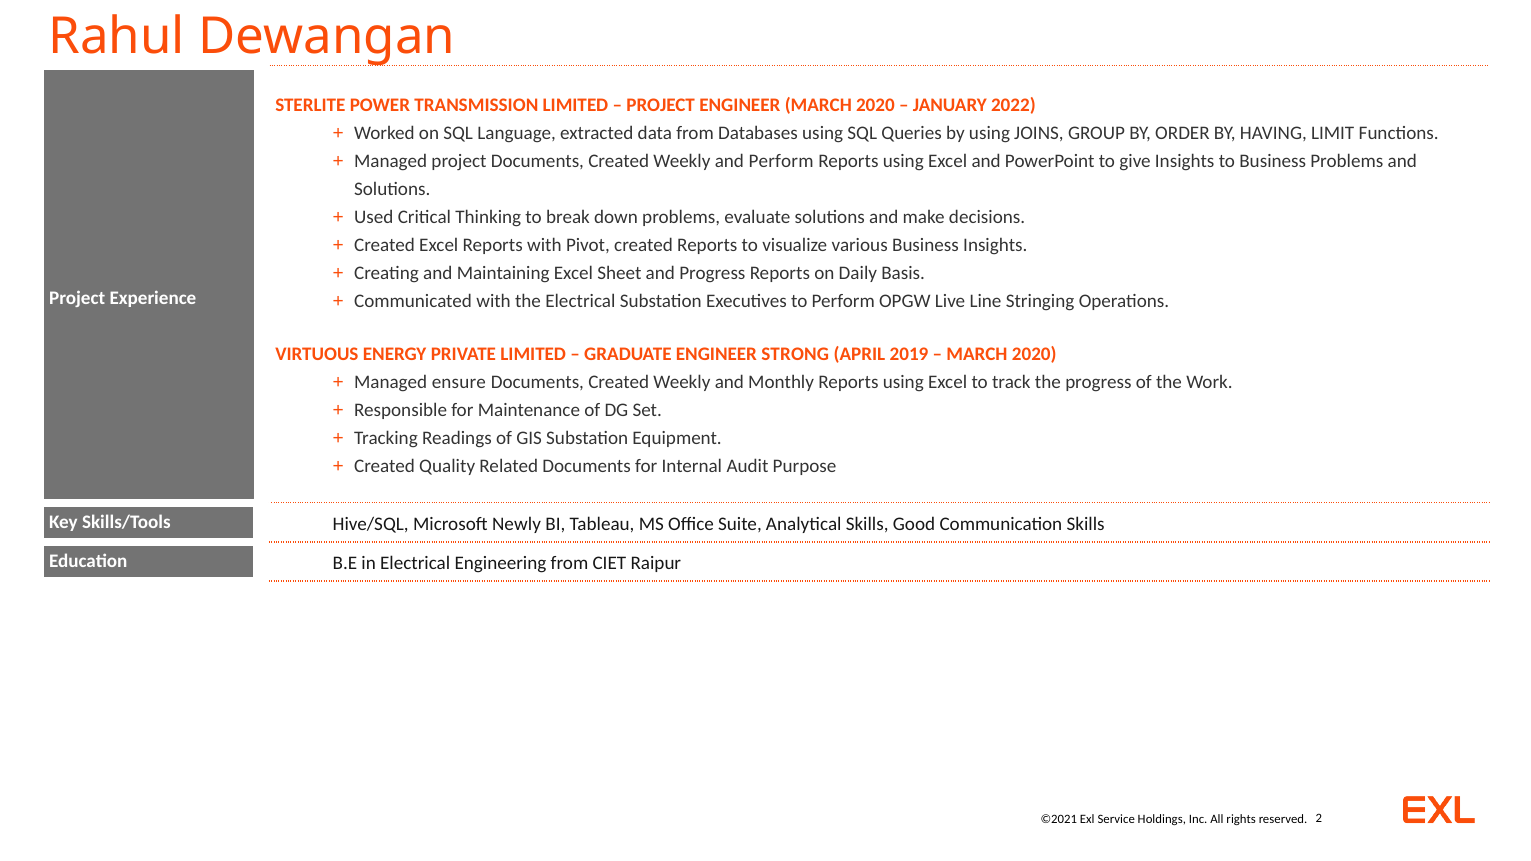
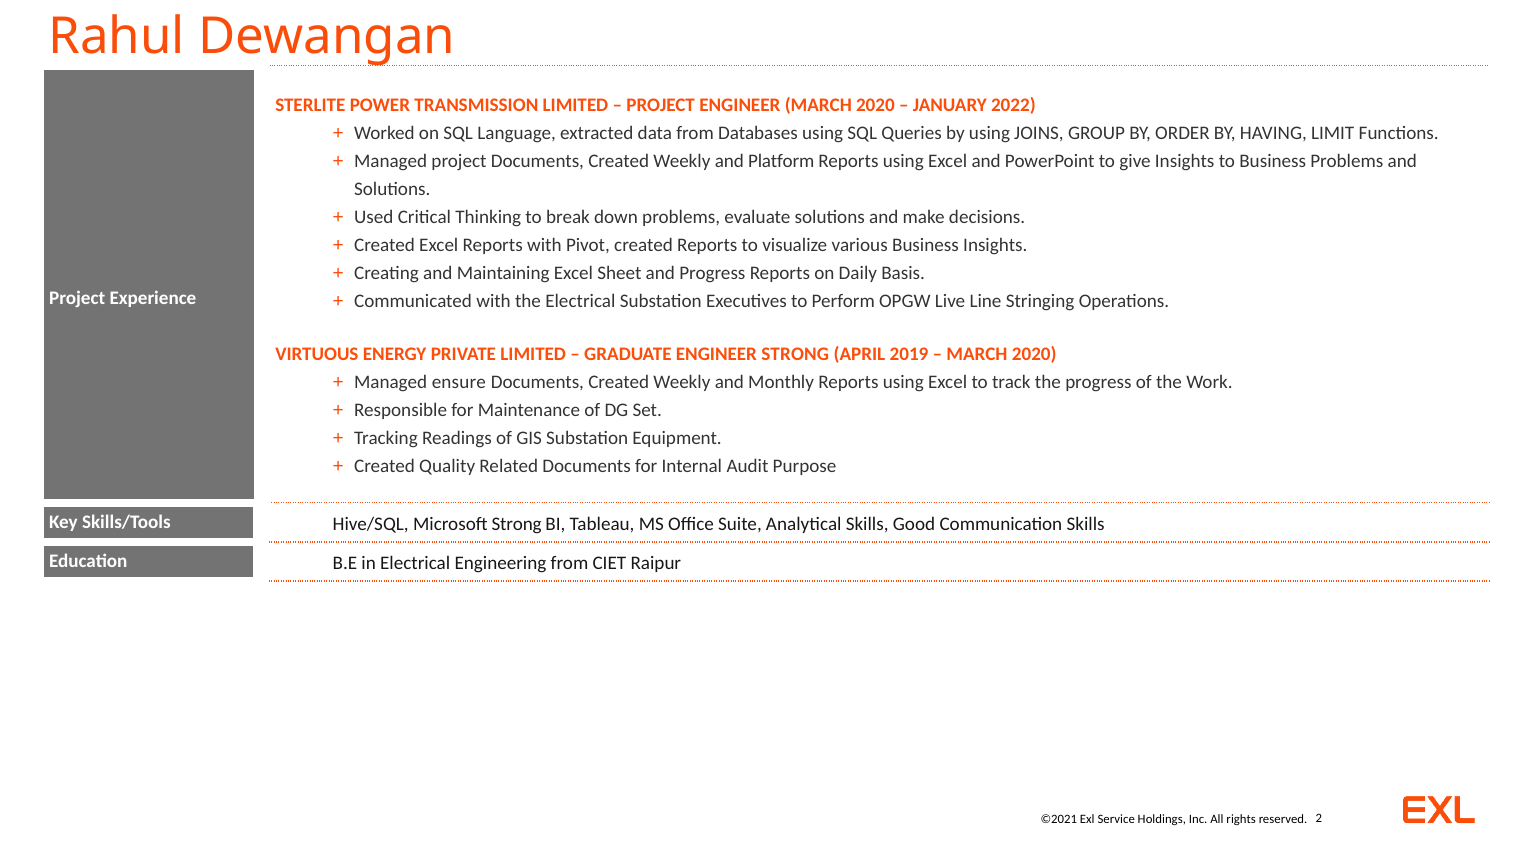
and Perform: Perform -> Platform (781, 161)
Microsoft Newly: Newly -> Strong (517, 524)
